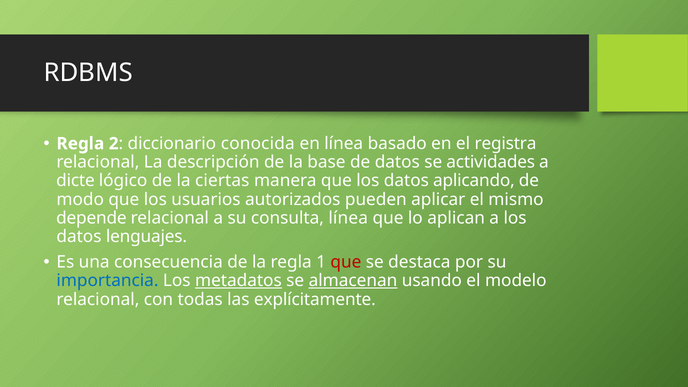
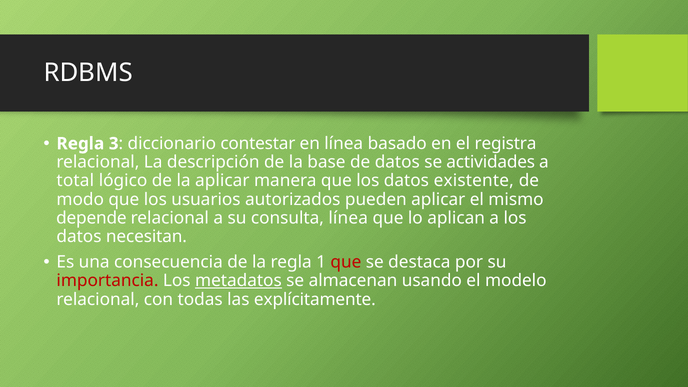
2: 2 -> 3 (114, 144)
conocida: conocida -> contestar (258, 144)
dicte: dicte -> total (75, 181)
la ciertas: ciertas -> aplicar (222, 181)
aplicando: aplicando -> existente (474, 181)
lenguajes: lenguajes -> necesitan (146, 236)
importancia colour: blue -> red (107, 281)
almacenan underline: present -> none (353, 281)
